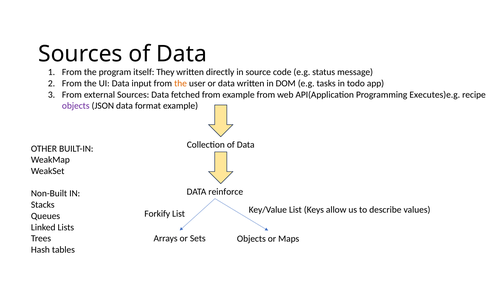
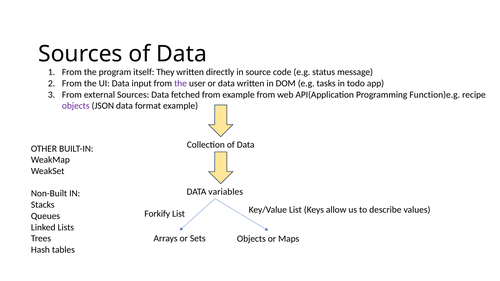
the colour: orange -> purple (181, 83)
Executes)e.g: Executes)e.g -> Function)e.g (435, 95)
reinforce: reinforce -> variables (226, 192)
